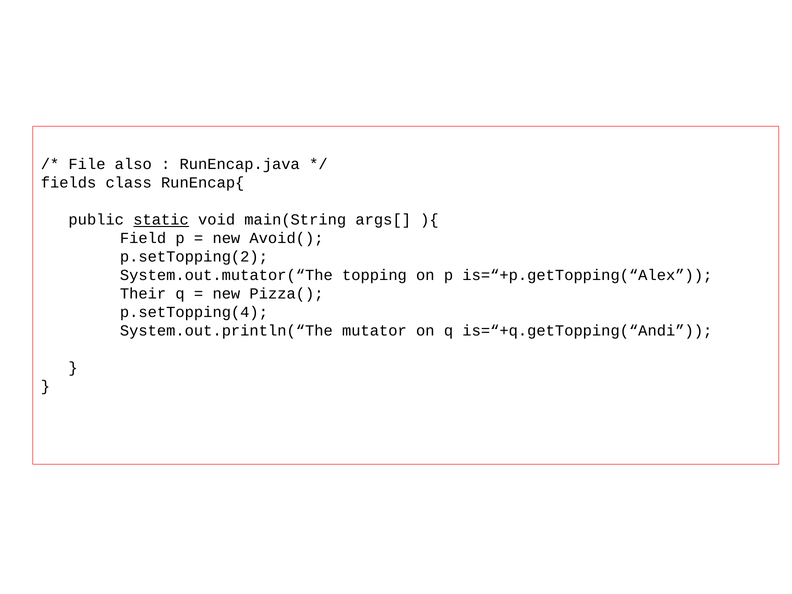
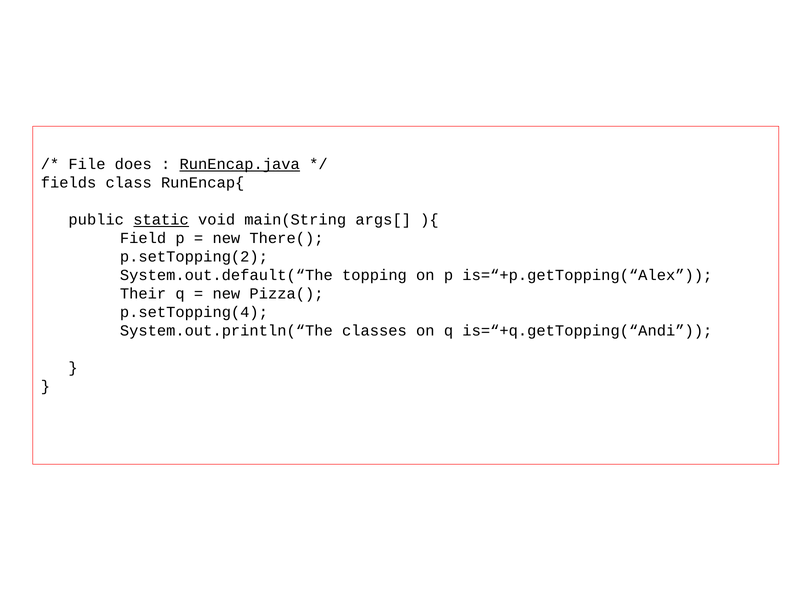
also: also -> does (133, 164)
RunEncap.java underline: none -> present (240, 164)
Avoid(: Avoid( -> There( (286, 238)
System.out.mutator(“The: System.out.mutator(“The -> System.out.default(“The (226, 275)
mutator: mutator -> classes (374, 331)
